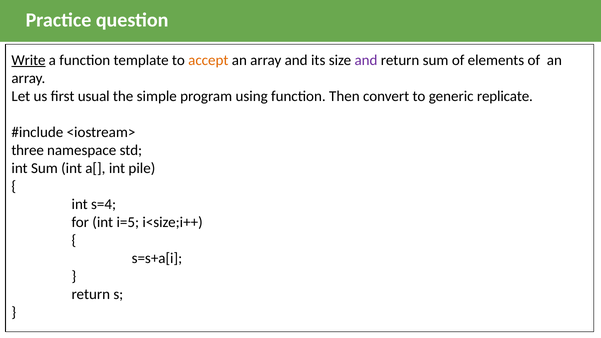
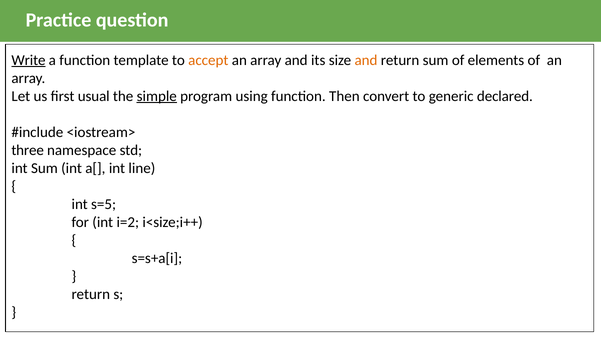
and colour: purple -> orange (366, 60)
simple underline: none -> present (157, 96)
replicate: replicate -> declared (505, 96)
pile: pile -> line (142, 168)
s=4: s=4 -> s=5 (104, 204)
i=5: i=5 -> i=2 (128, 222)
